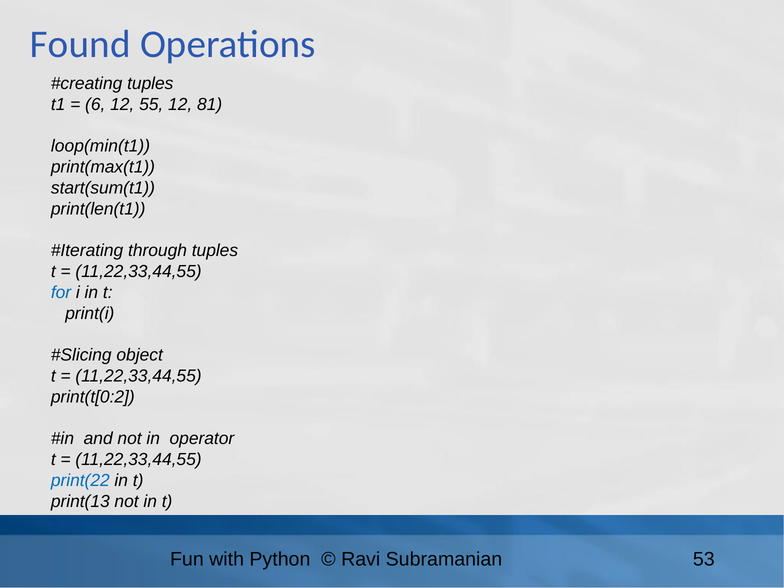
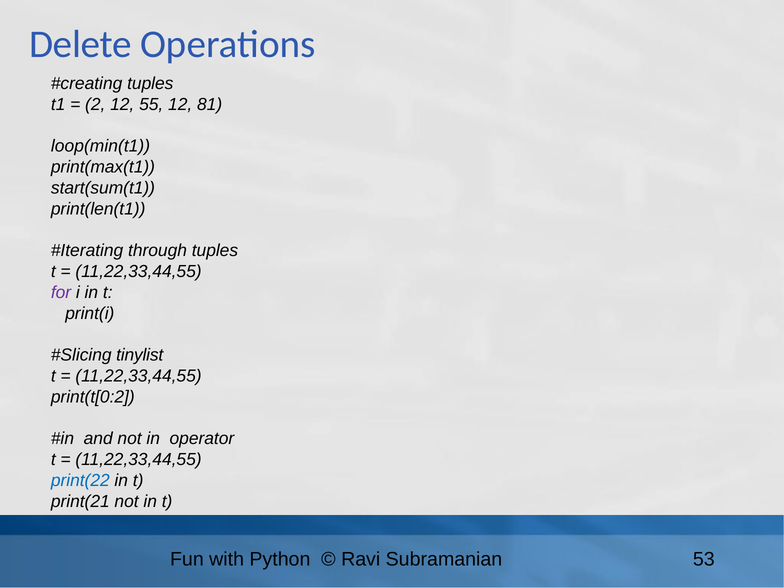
Found: Found -> Delete (81, 44)
6: 6 -> 2 (95, 104)
for colour: blue -> purple (61, 292)
object: object -> tinylist (140, 355)
print(13: print(13 -> print(21 (80, 501)
